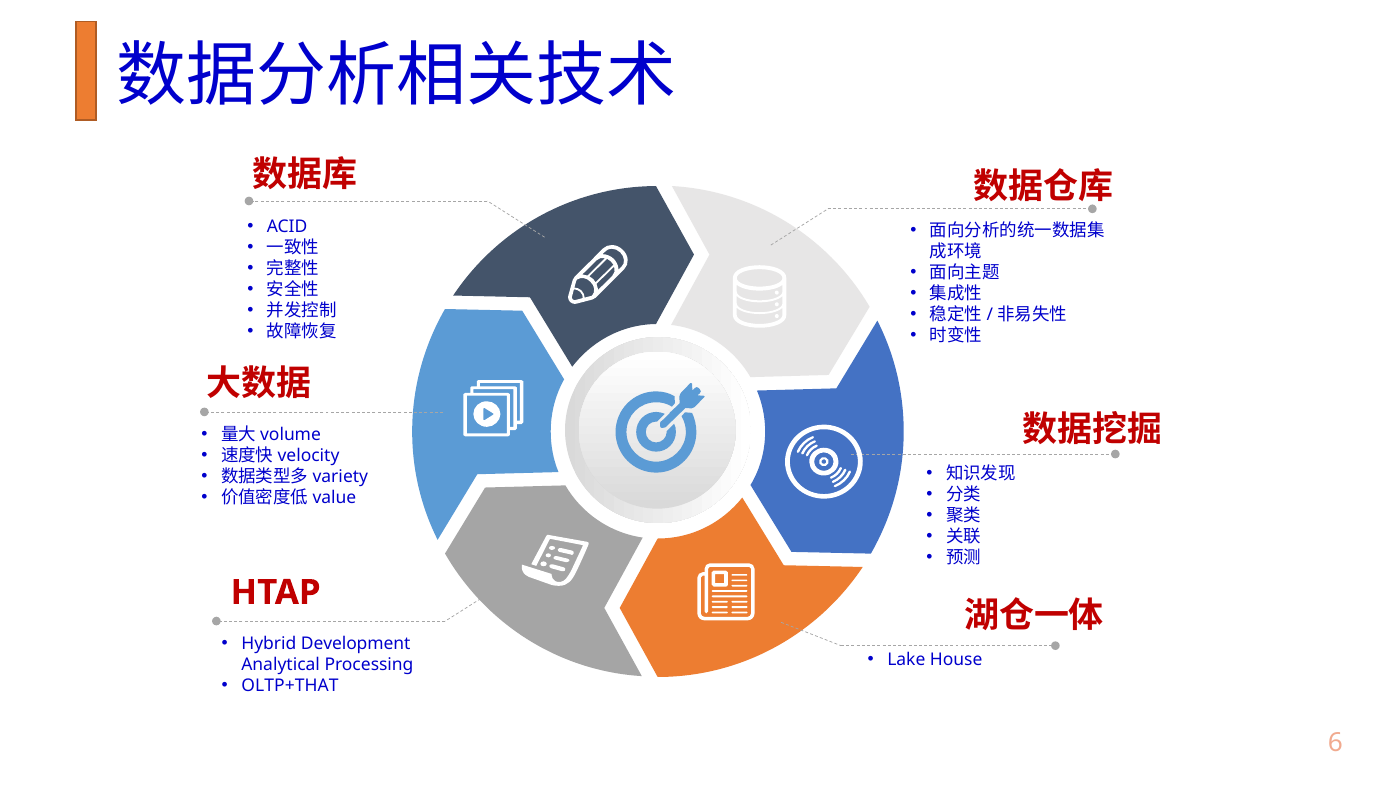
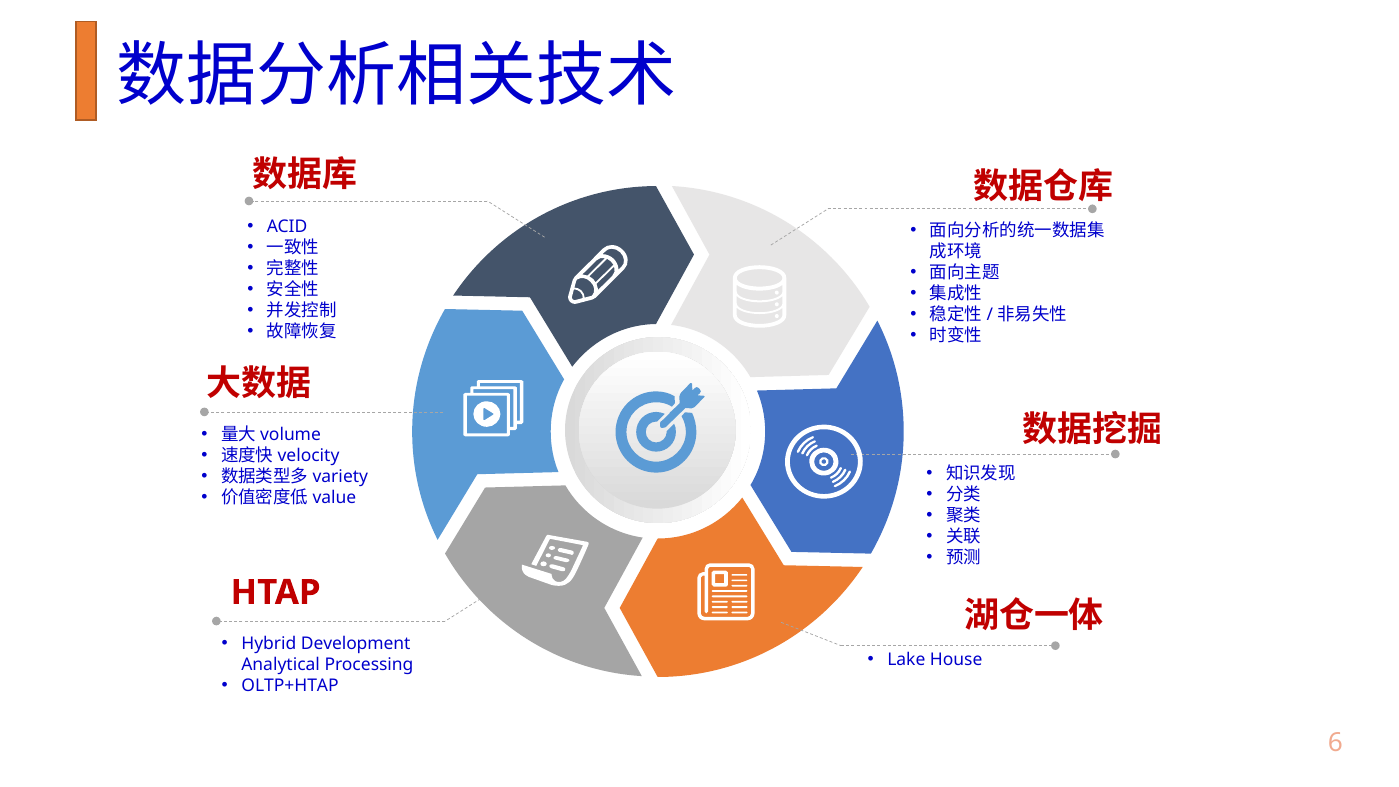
OLTP+THAT: OLTP+THAT -> OLTP+HTAP (290, 686)
